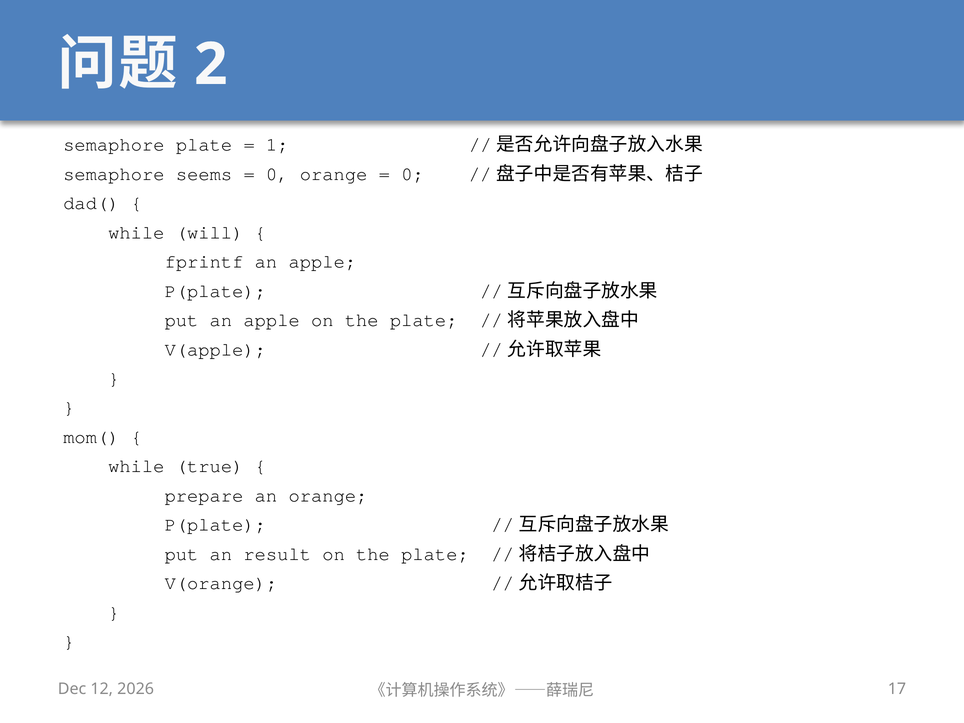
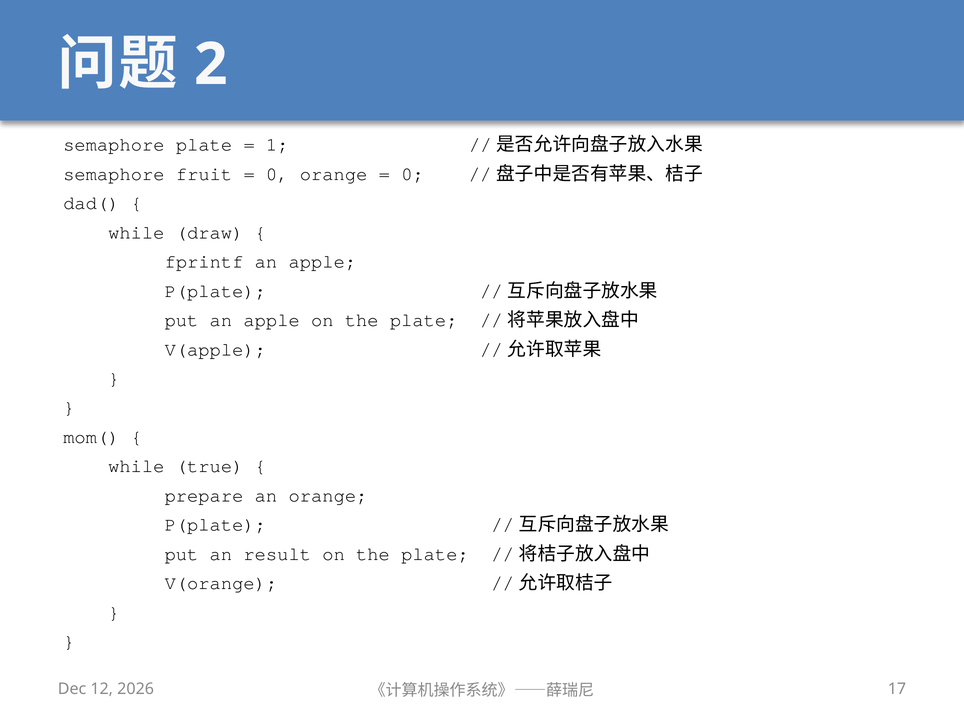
seems: seems -> fruit (204, 174)
will: will -> draw (210, 232)
